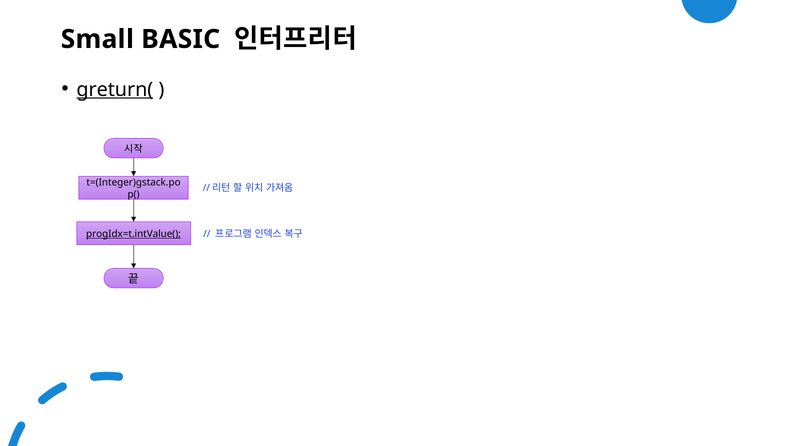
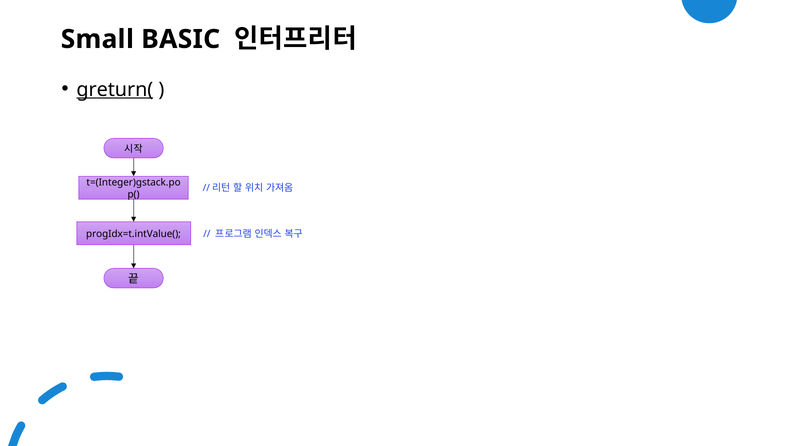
progIdx=t.intValue( underline: present -> none (133, 234)
